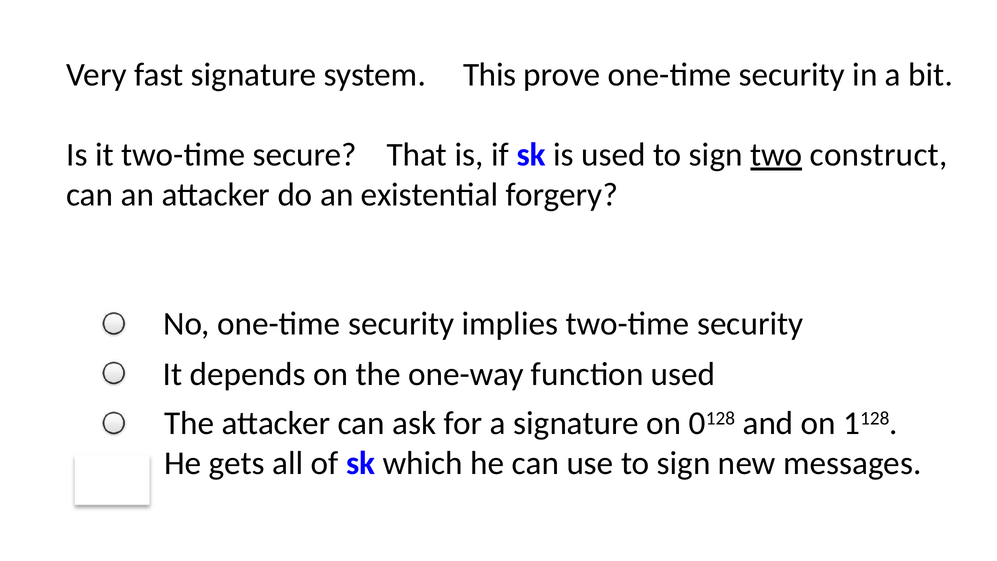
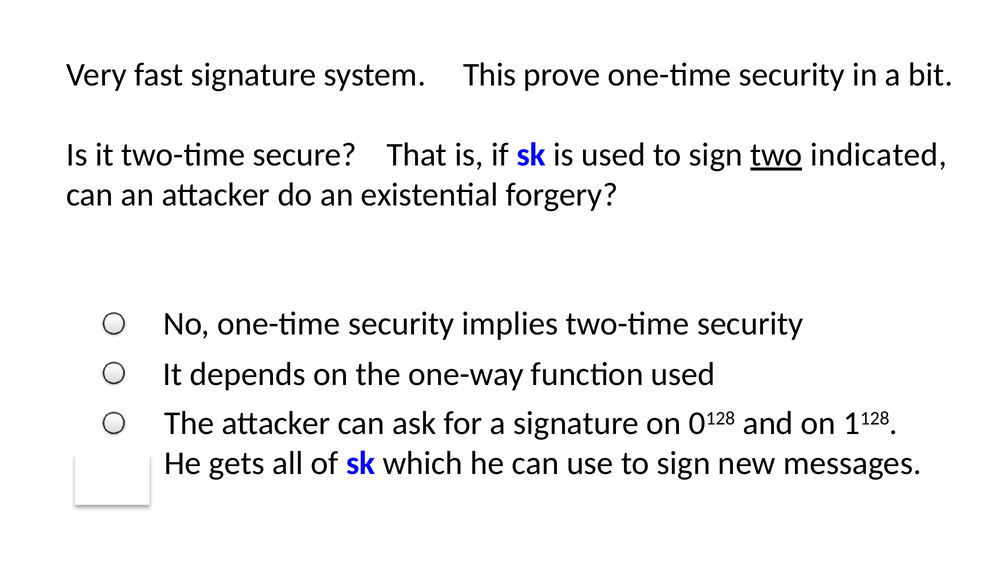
construct: construct -> indicated (879, 155)
